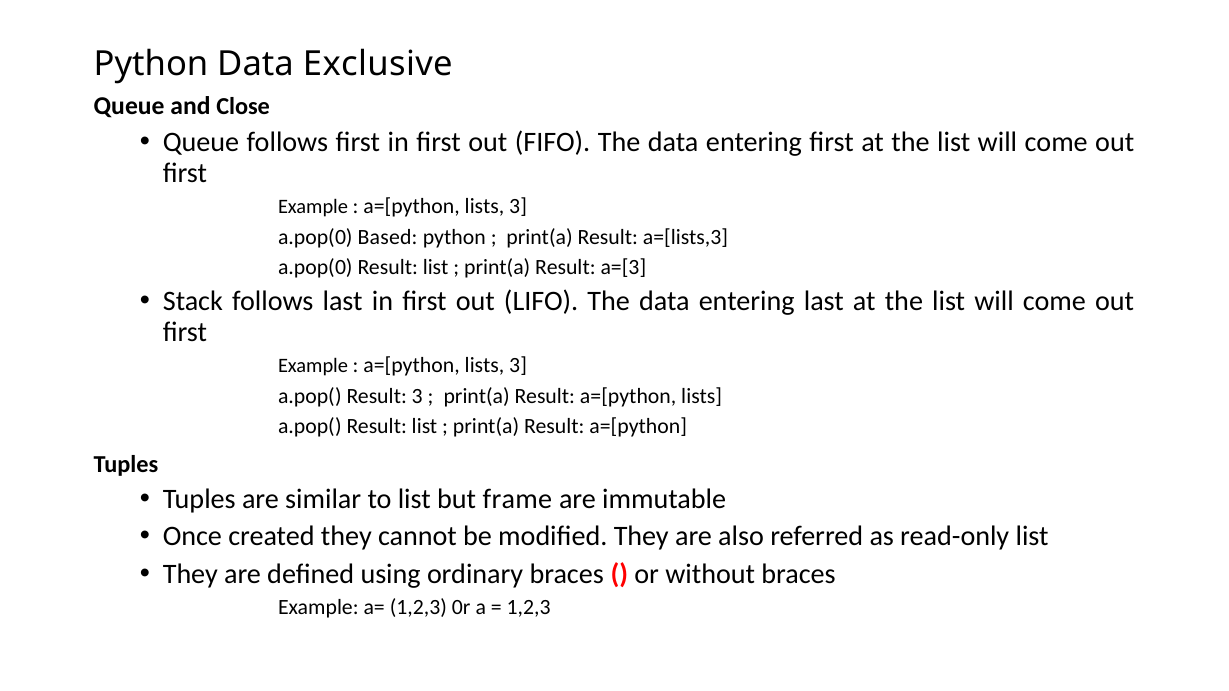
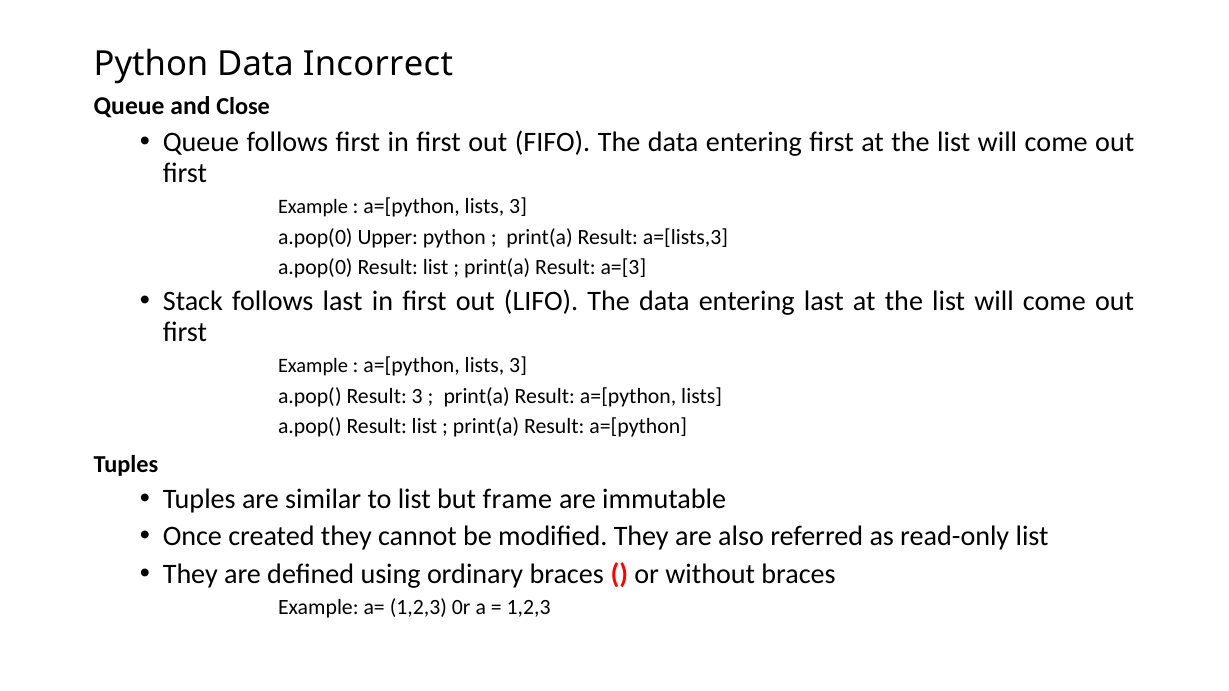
Exclusive: Exclusive -> Incorrect (378, 64)
Based: Based -> Upper (388, 237)
